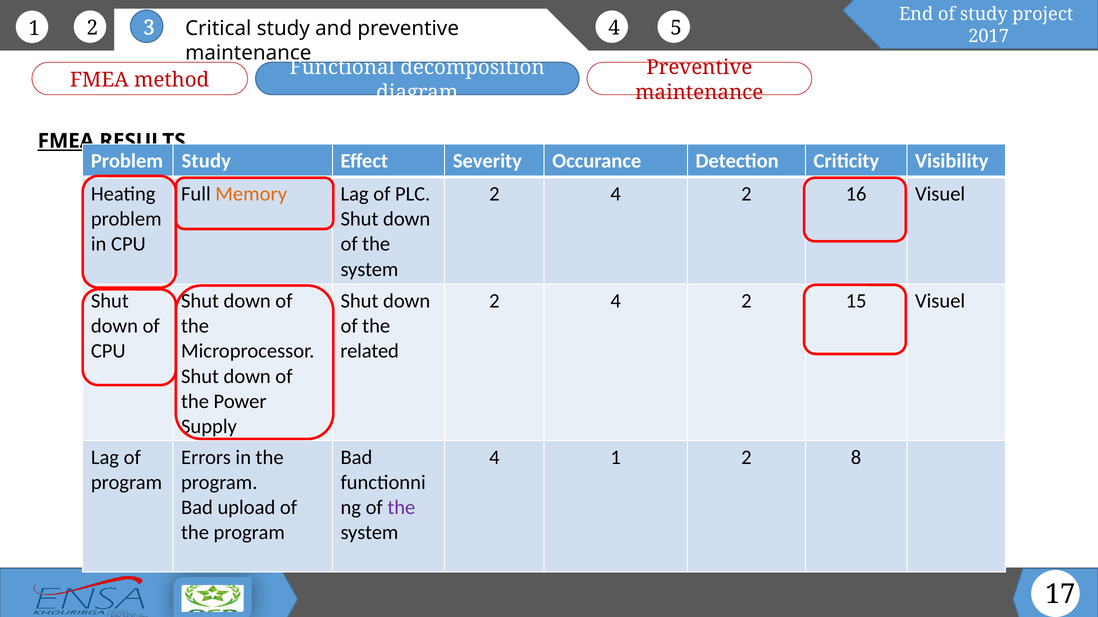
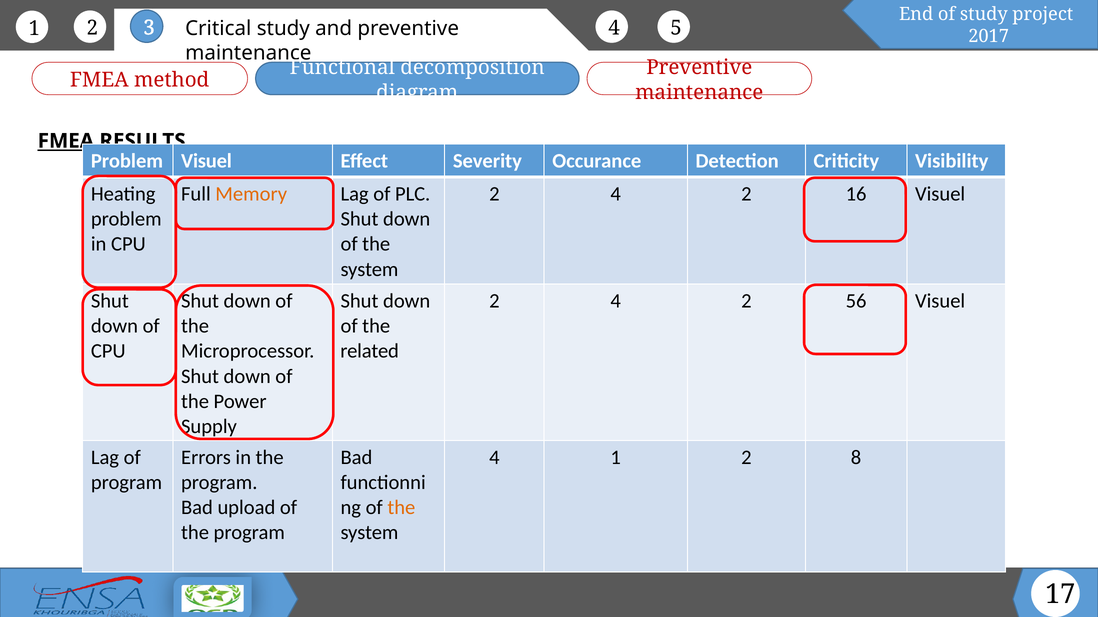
Problem Study: Study -> Visuel (206, 161)
15: 15 -> 56 (856, 301)
the colour: purple -> orange (401, 508)
